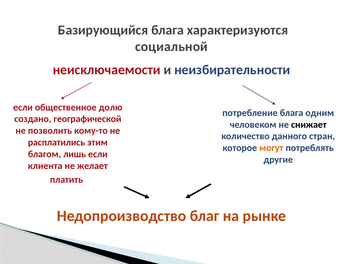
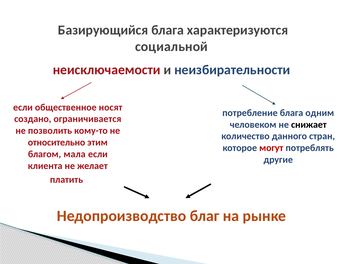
долю: долю -> носят (111, 107)
географической: географической -> ограничивается (87, 119)
расплатились: расплатились -> относительно (57, 142)
могут colour: orange -> red (271, 148)
лишь: лишь -> мала (75, 154)
